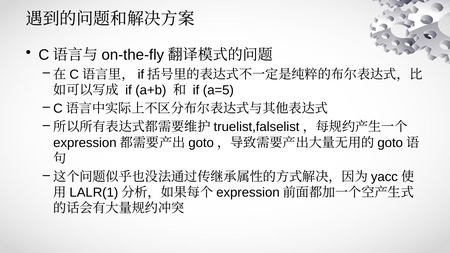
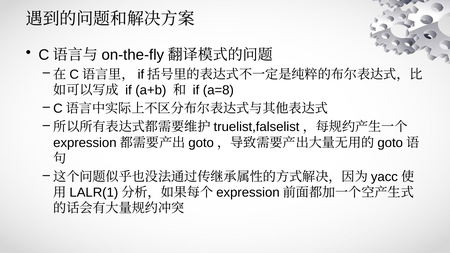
a=5: a=5 -> a=8 (218, 90)
